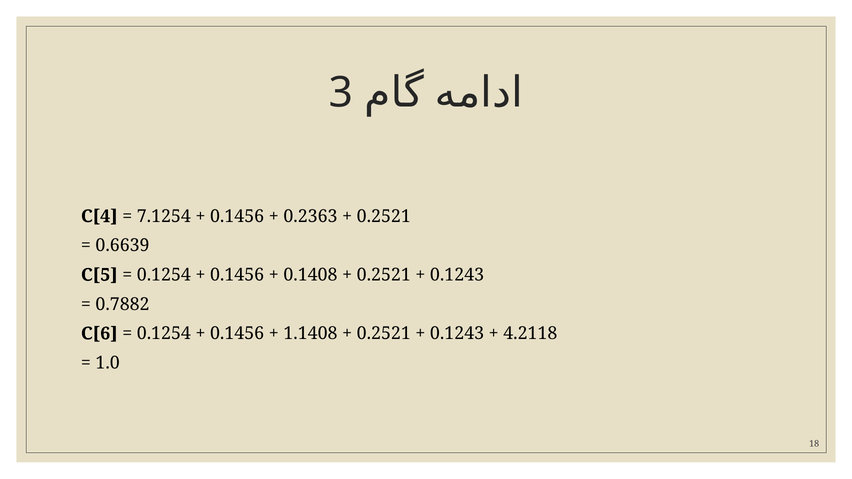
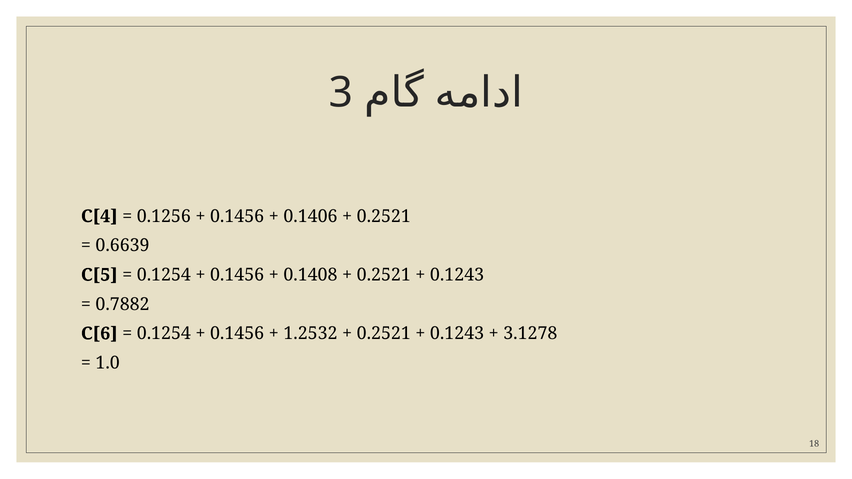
7.1254: 7.1254 -> 0.1256 (164, 216)
0.2363: 0.2363 -> 0.1406 (310, 216)
1.1408: 1.1408 -> 1.2532 (310, 334)
4.2118: 4.2118 -> 3.1278 (530, 334)
